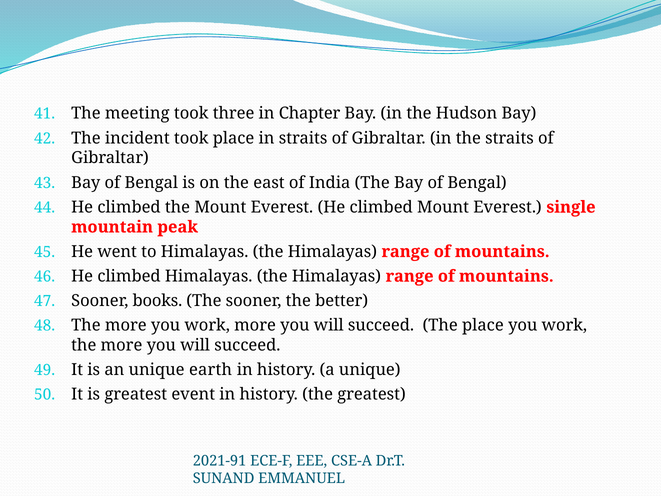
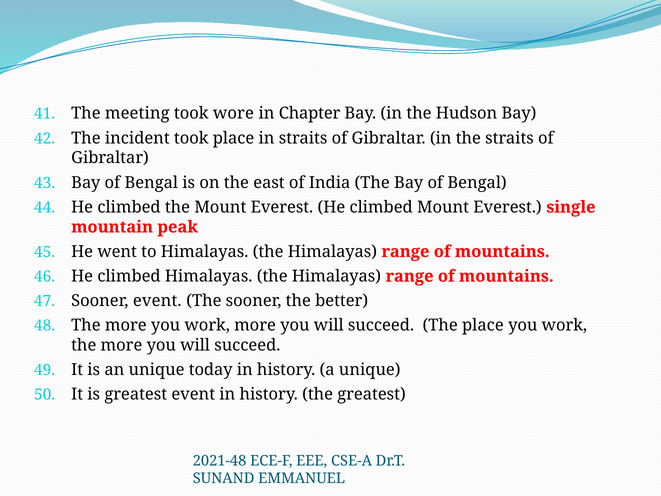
three: three -> wore (233, 113)
Sooner books: books -> event (157, 301)
earth: earth -> today (211, 370)
2021-91: 2021-91 -> 2021-48 (220, 460)
